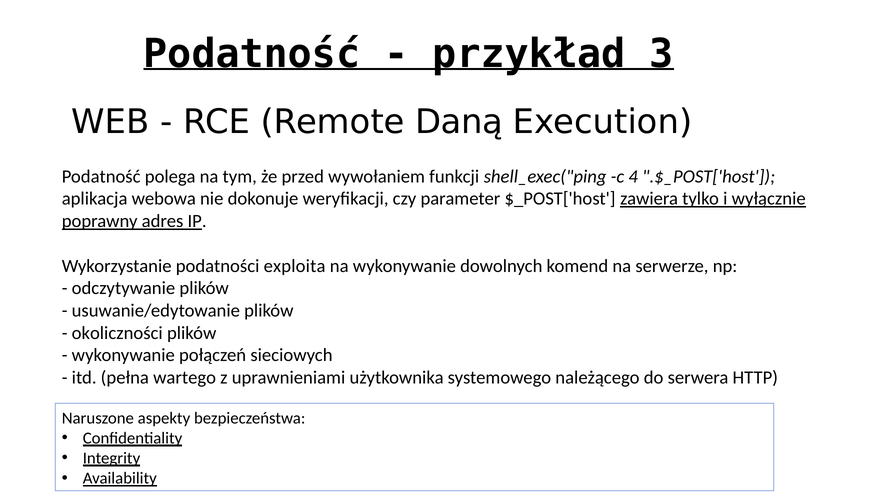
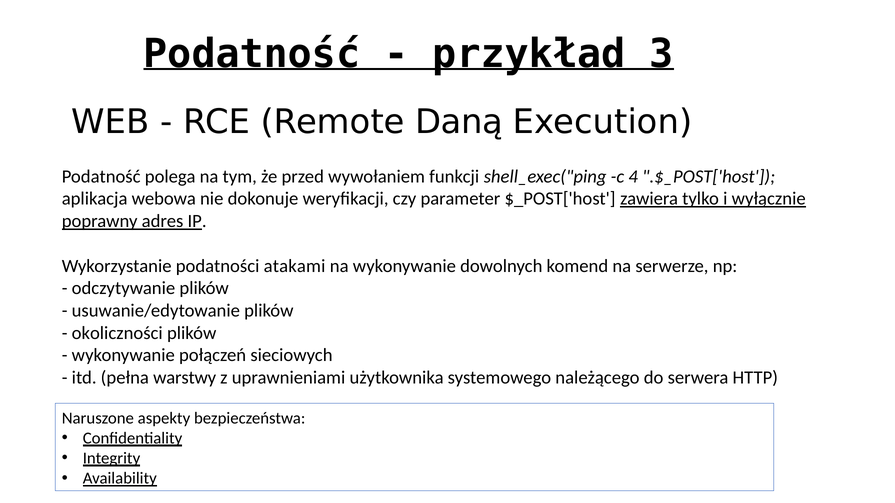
exploita: exploita -> atakami (295, 266)
wartego: wartego -> warstwy (185, 378)
